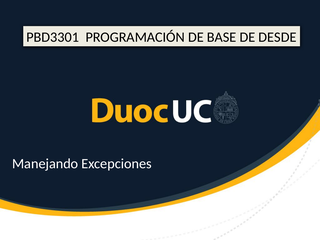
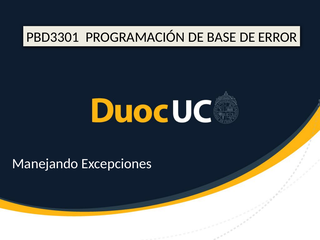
DESDE: DESDE -> ERROR (278, 37)
